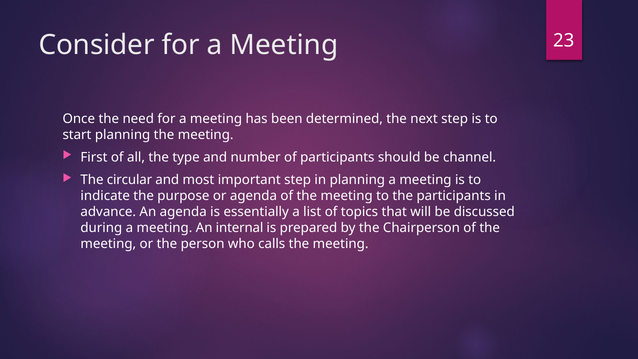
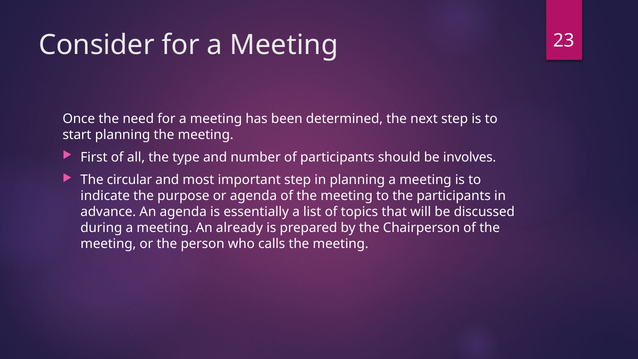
channel: channel -> involves (470, 157)
internal: internal -> already (239, 228)
